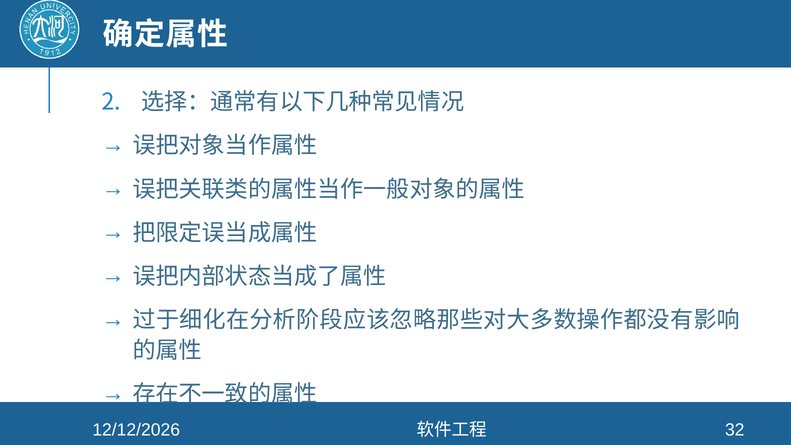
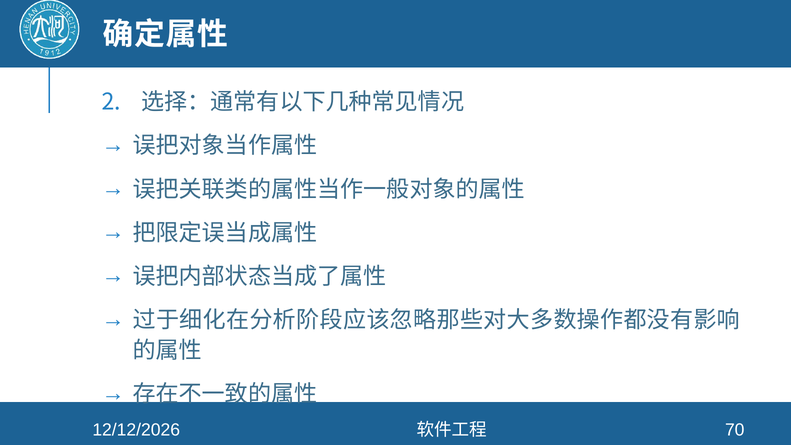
32: 32 -> 70 (735, 430)
